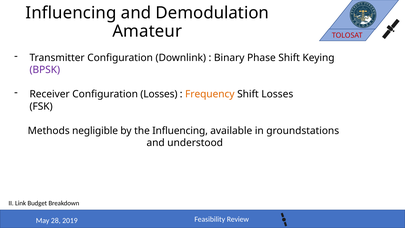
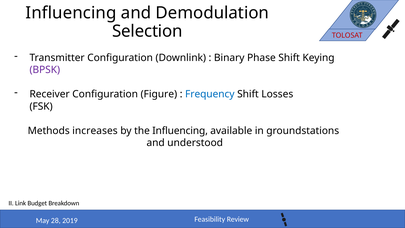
Amateur: Amateur -> Selection (147, 31)
Configuration Losses: Losses -> Figure (159, 94)
Frequency colour: orange -> blue (210, 94)
negligible: negligible -> increases (95, 131)
